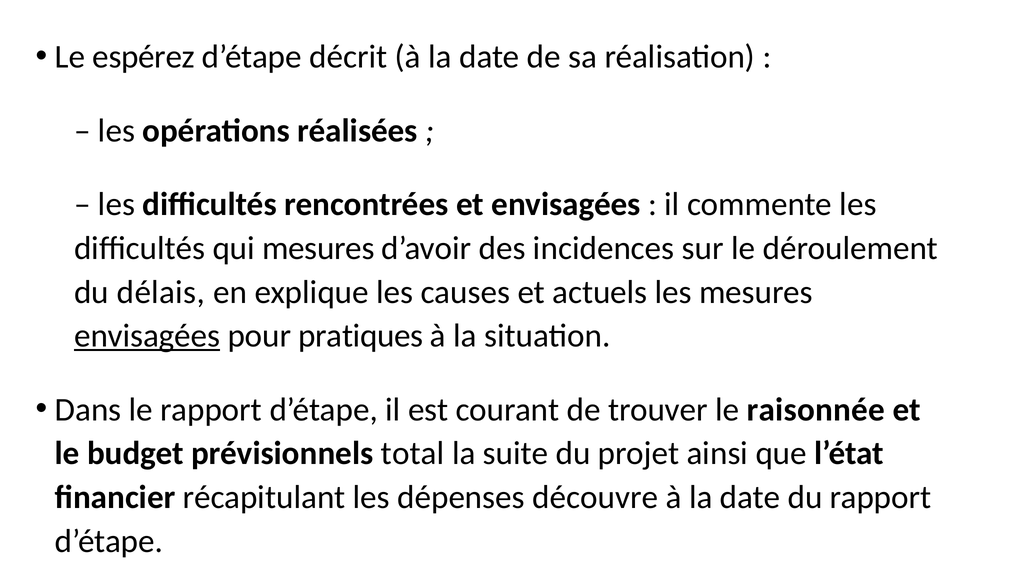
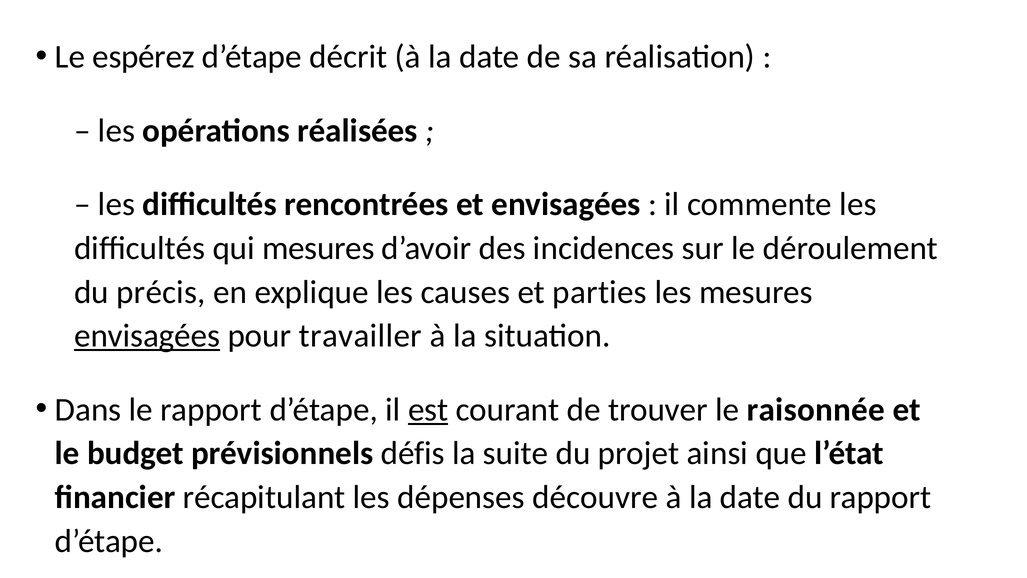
délais: délais -> précis (161, 292)
actuels: actuels -> parties (600, 292)
pratiques: pratiques -> travailler (360, 336)
est underline: none -> present (428, 409)
total: total -> défis (413, 453)
